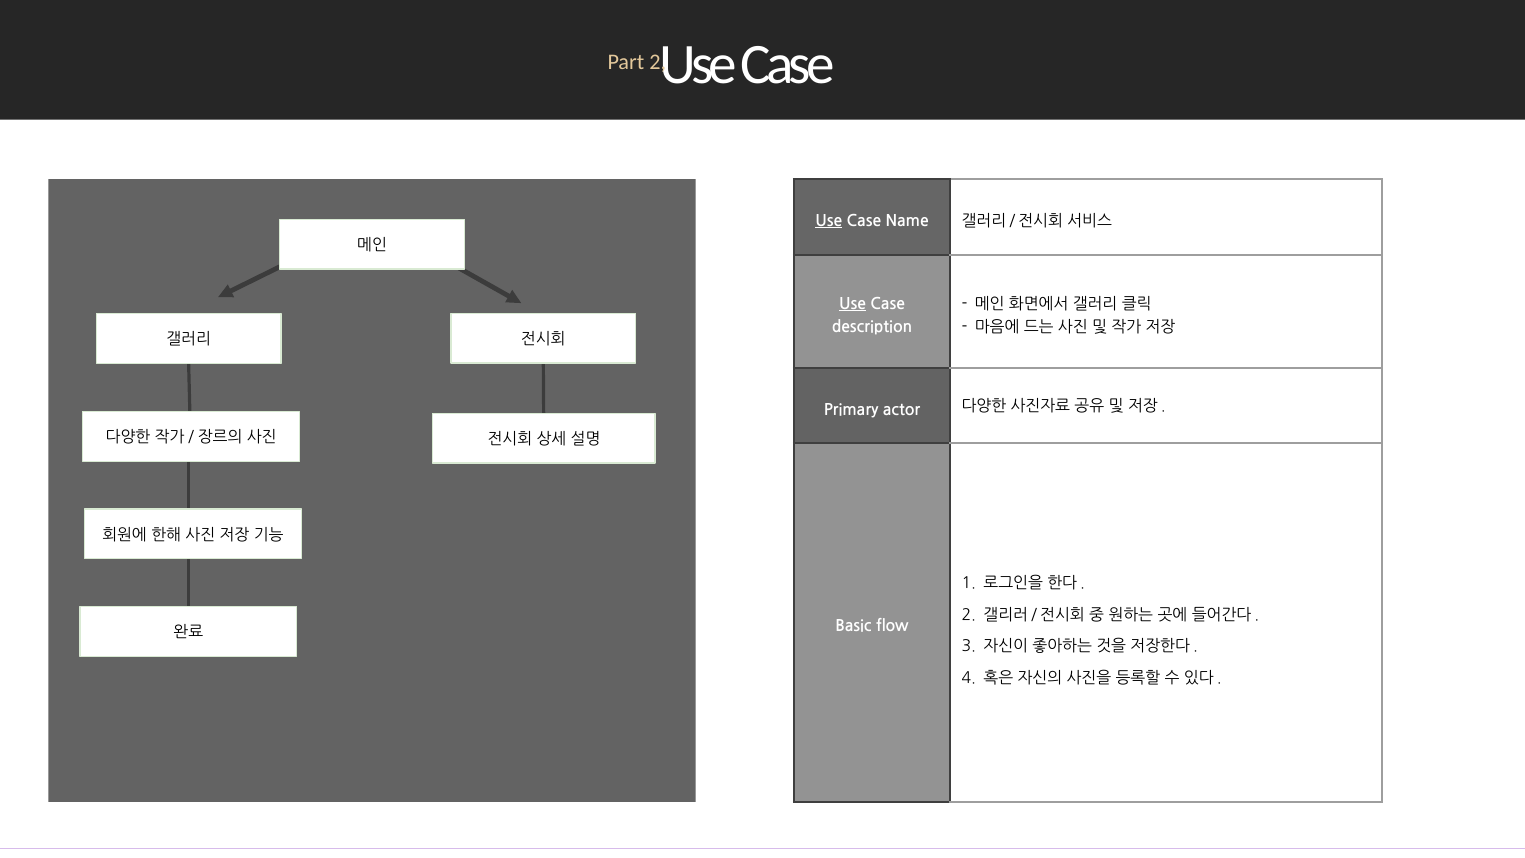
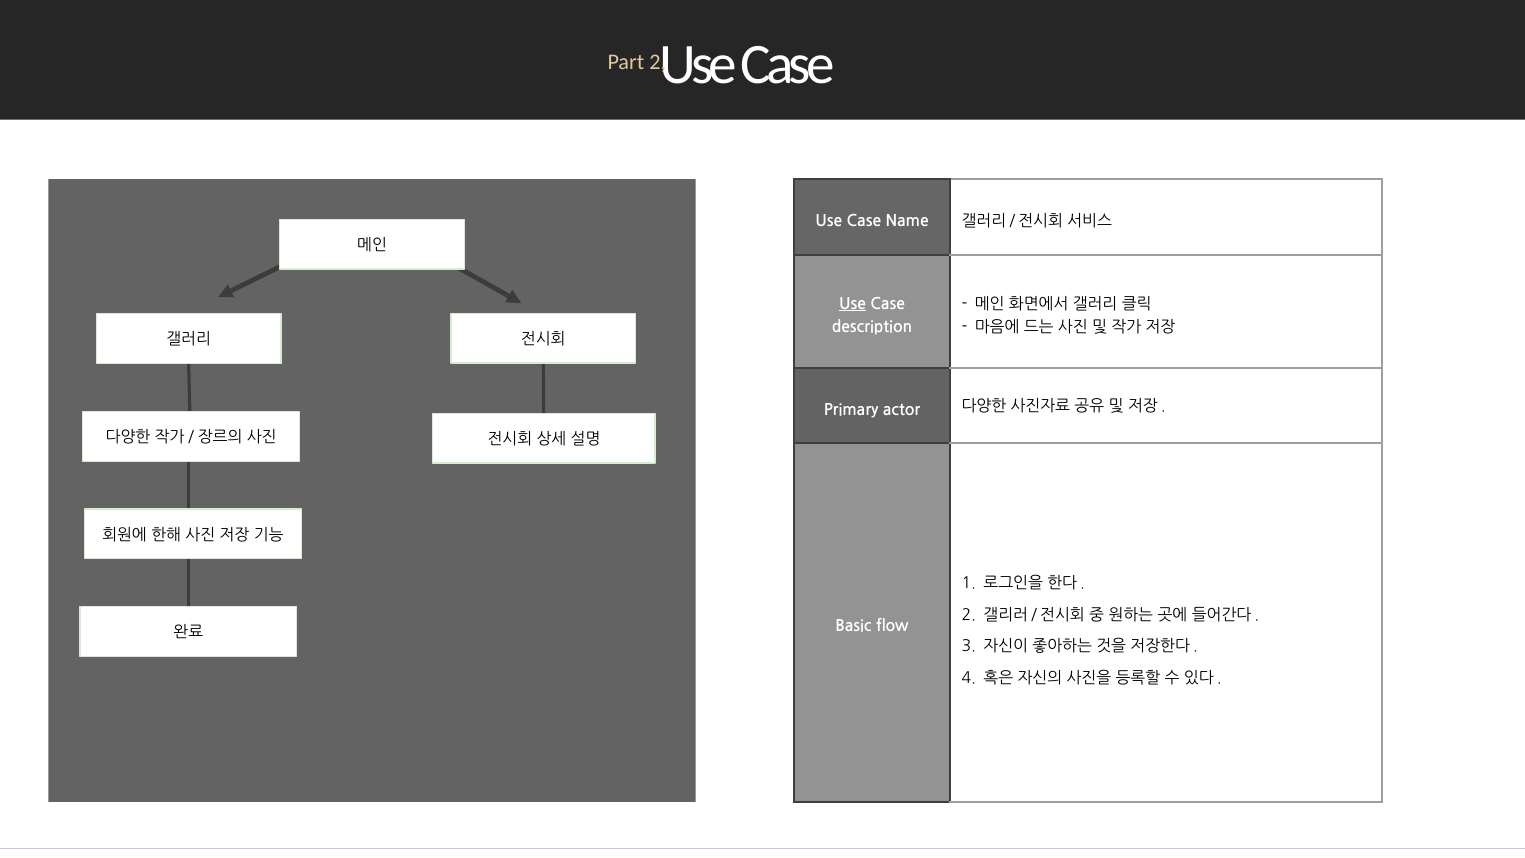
Use underline: present -> none (829, 221)
